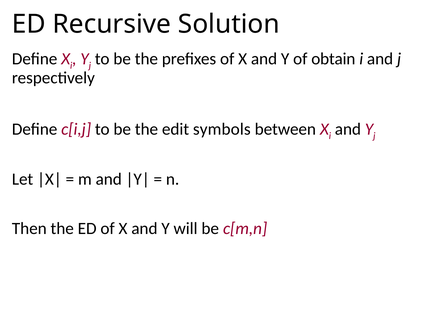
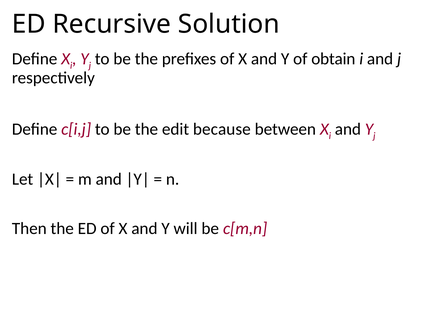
symbols: symbols -> because (222, 129)
